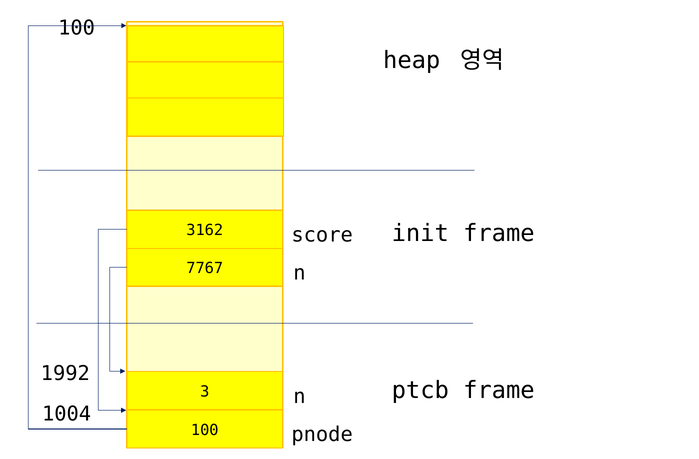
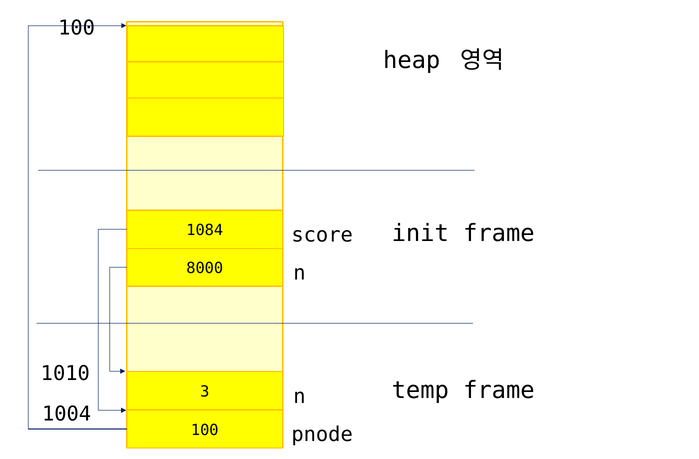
3162: 3162 -> 1084 (205, 230)
7767: 7767 -> 8000 (205, 268)
1992: 1992 -> 1010 (65, 374)
ptcb: ptcb -> temp (420, 390)
